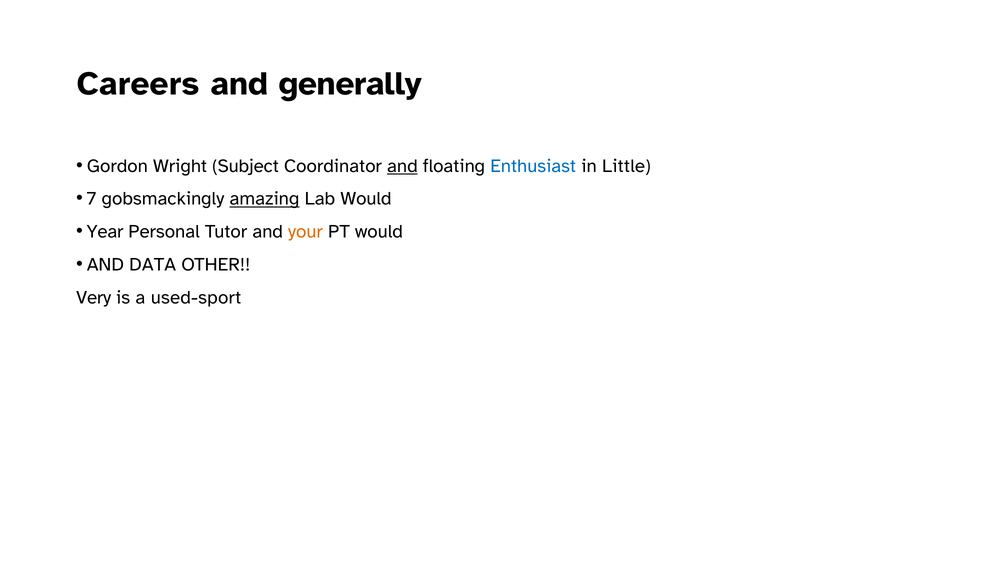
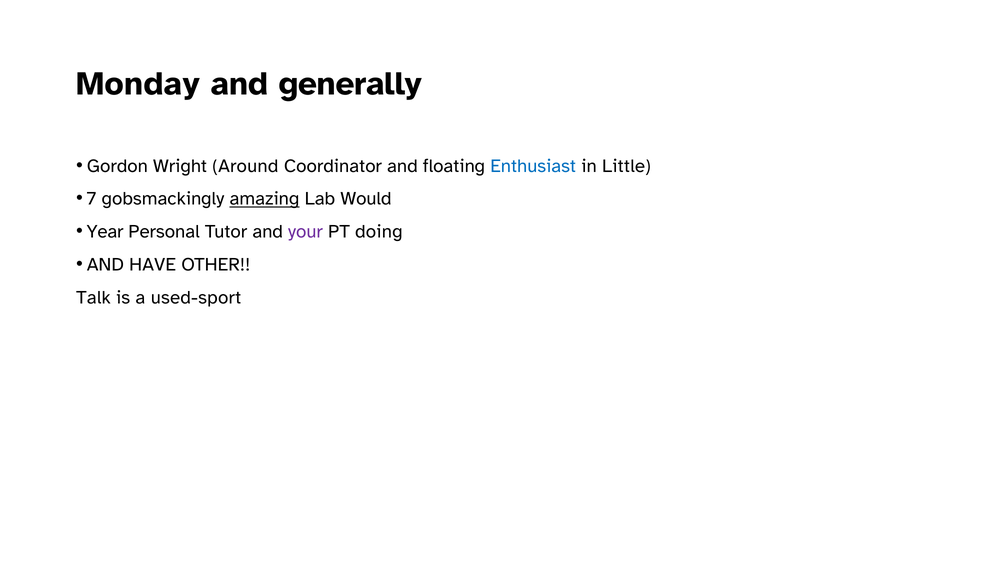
Careers: Careers -> Monday (138, 84)
Subject: Subject -> Around (245, 166)
and underline: present -> none (402, 166)
your colour: orange -> purple (305, 232)
PT would: would -> doing (379, 232)
DATA: DATA -> HAVE (153, 265)
Very: Very -> Talk (93, 298)
